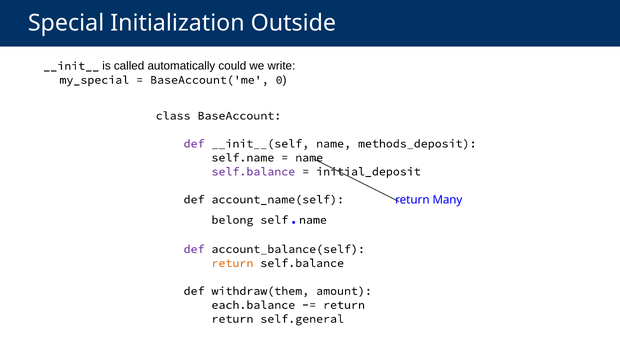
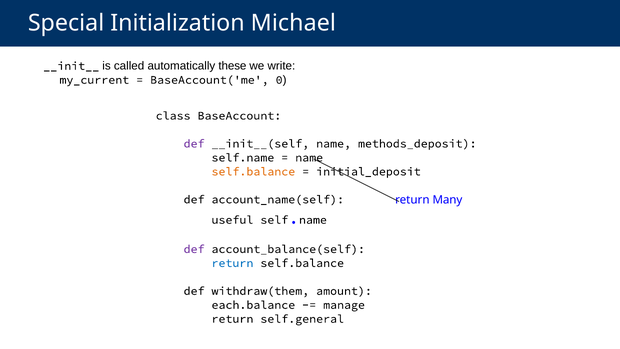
Outside: Outside -> Michael (293, 23)
could: could -> these (232, 66)
my_special: my_special -> my_current (94, 80)
self.balance colour: purple -> orange (253, 171)
belong: belong -> useful (232, 220)
return colour: orange -> blue (232, 263)
return: return -> manage (344, 305)
